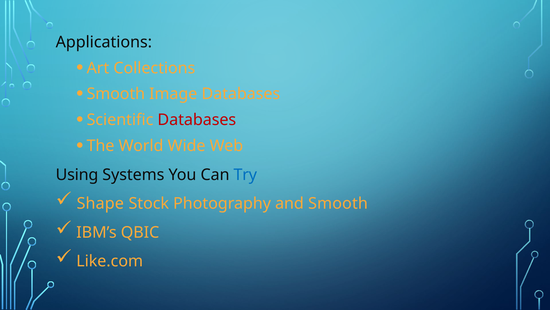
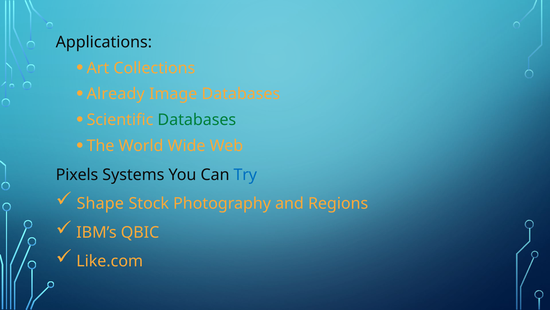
Smooth: Smooth -> Already (116, 94)
Databases colour: red -> green (197, 120)
Using: Using -> Pixels (77, 174)
and Smooth: Smooth -> Regions (338, 203)
